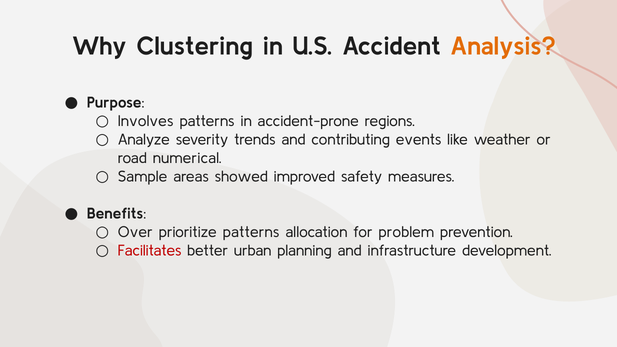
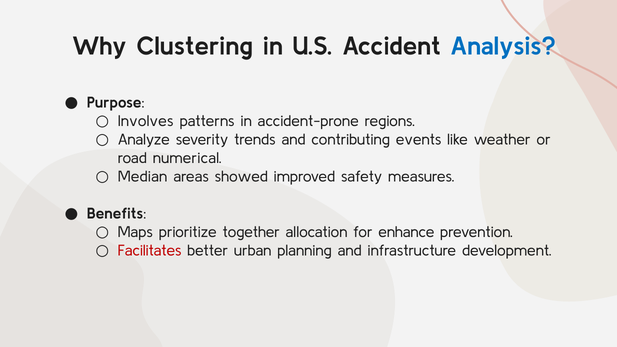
Analysis colour: orange -> blue (503, 46)
Sample: Sample -> Median (143, 176)
Over: Over -> Maps (135, 232)
prioritize patterns: patterns -> together (251, 232)
problem: problem -> enhance (406, 232)
